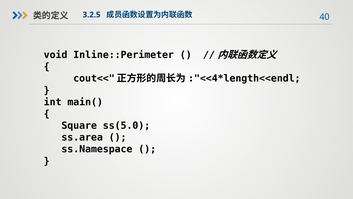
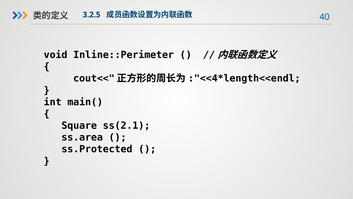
ss(5.0: ss(5.0 -> ss(2.1 (127, 125)
ss.Namespace: ss.Namespace -> ss.Protected (97, 149)
